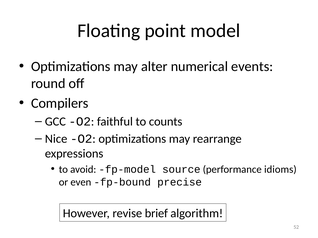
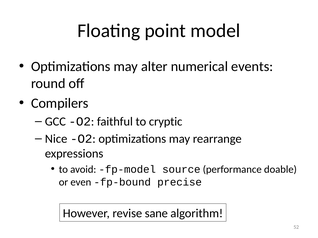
counts: counts -> cryptic (166, 122)
idioms: idioms -> doable (280, 170)
brief: brief -> sane (156, 214)
